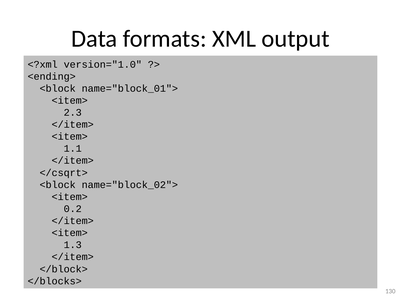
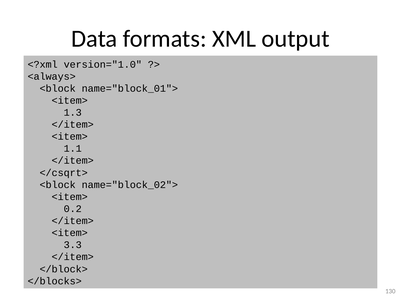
<ending>: <ending> -> <always> (52, 76)
2.3: 2.3 -> 1.3 (73, 112)
1.3: 1.3 -> 3.3 (73, 245)
